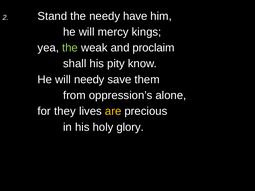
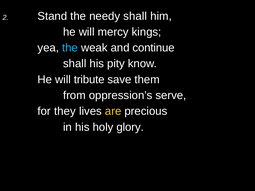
needy have: have -> shall (135, 16)
the colour: light green -> light blue (70, 48)
proclaim: proclaim -> continue (154, 48)
will needy: needy -> tribute (89, 80)
alone: alone -> serve (171, 95)
